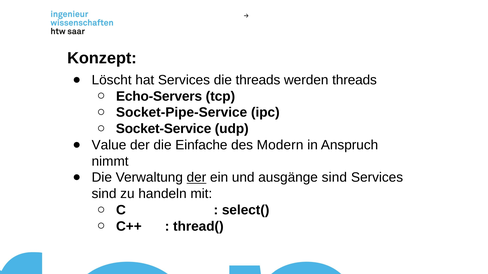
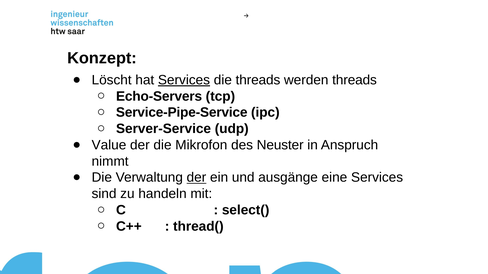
Services underline: none -> present (184, 80)
Socket-Pipe-Service: Socket-Pipe-Service -> Service-Pipe-Service (182, 113)
Socket-Service: Socket-Service -> Server-Service (164, 129)
Einfache: Einfache -> Mikrofon (201, 145)
Modern: Modern -> Neuster (280, 145)
ausgänge sind: sind -> eine (334, 178)
